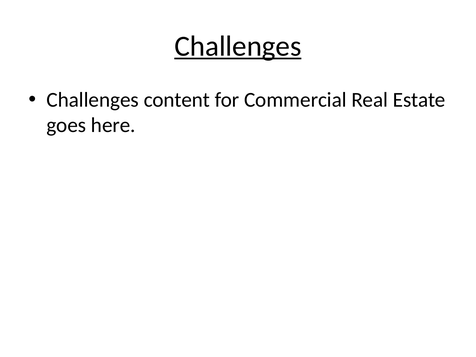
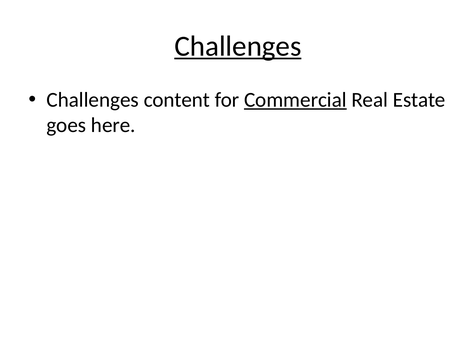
Commercial underline: none -> present (295, 100)
